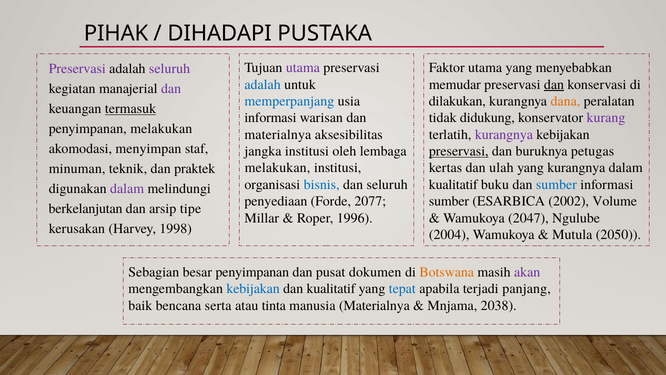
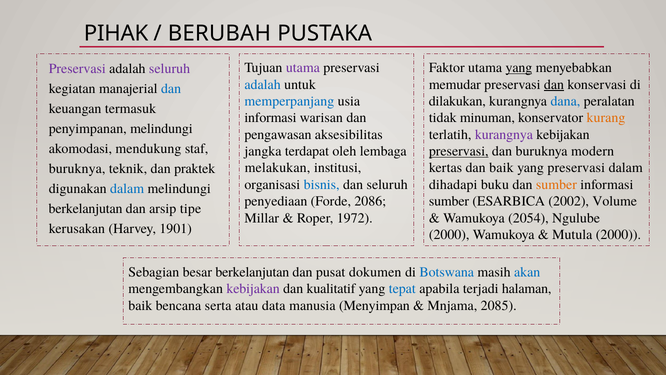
DIHADAPI: DIHADAPI -> BERUBAH (219, 33)
yang underline: none -> present (519, 68)
dan colour: purple -> blue (171, 89)
dana colour: orange -> blue (565, 101)
termasuk underline: present -> none (131, 109)
didukung: didukung -> minuman (487, 118)
kurang colour: purple -> orange (606, 118)
penyimpanan melakukan: melakukan -> melindungi (161, 129)
materialnya: materialnya -> pengawasan (278, 134)
menyimpan: menyimpan -> mendukung (148, 149)
jangka institusi: institusi -> terdapat (307, 151)
petugas: petugas -> modern (593, 151)
dan ulah: ulah -> baik (501, 168)
yang kurangnya: kurangnya -> preservasi (576, 168)
minuman: minuman -> buruknya (77, 169)
kualitatif: kualitatif -> dihadapi (453, 184)
sumber colour: blue -> orange (556, 184)
dalam colour: purple -> blue (127, 189)
2077: 2077 -> 2086 (370, 201)
1996: 1996 -> 1972 (355, 218)
2047: 2047 -> 2054 (528, 218)
1998: 1998 -> 1901 (176, 228)
2004: 2004 -> 2000 (449, 234)
Mutula 2050: 2050 -> 2000 (618, 234)
besar penyimpanan: penyimpanan -> berkelanjutan (252, 272)
Botswana colour: orange -> blue (447, 272)
akan colour: purple -> blue (527, 272)
kebijakan colour: blue -> purple (253, 289)
panjang: panjang -> halaman (527, 289)
tinta: tinta -> data (274, 305)
manusia Materialnya: Materialnya -> Menyimpan (374, 305)
2038: 2038 -> 2085 (499, 305)
